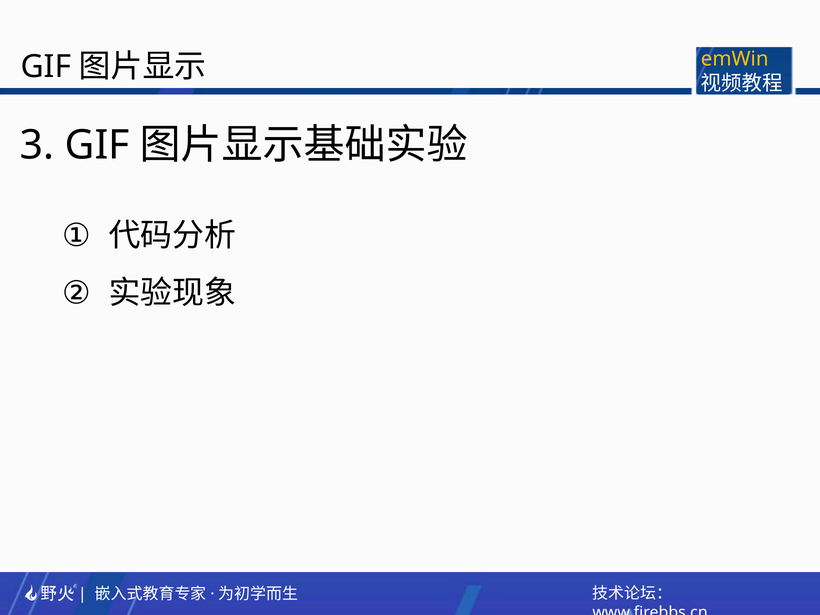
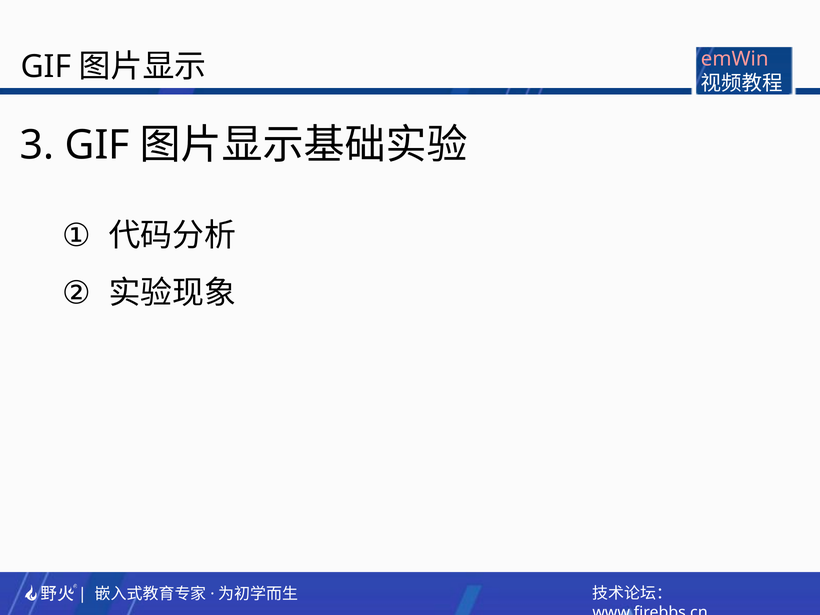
emWin colour: yellow -> pink (735, 59)
